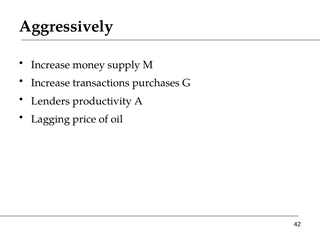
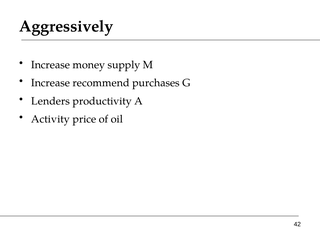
transactions: transactions -> recommend (101, 83)
Lagging: Lagging -> Activity (51, 119)
